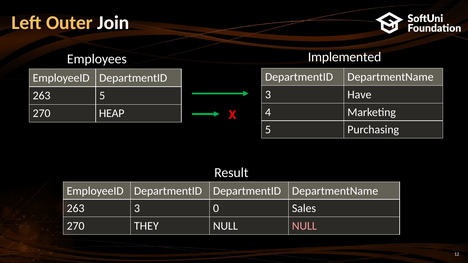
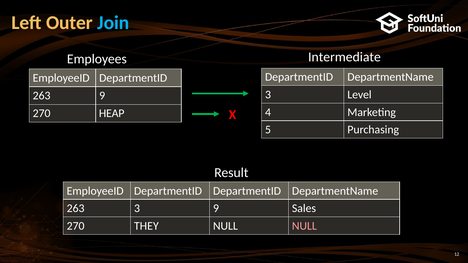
Join colour: white -> light blue (113, 23)
Implemented: Implemented -> Intermediate (344, 57)
Have: Have -> Level (359, 95)
263 5: 5 -> 9 (102, 96)
3 0: 0 -> 9 (216, 209)
